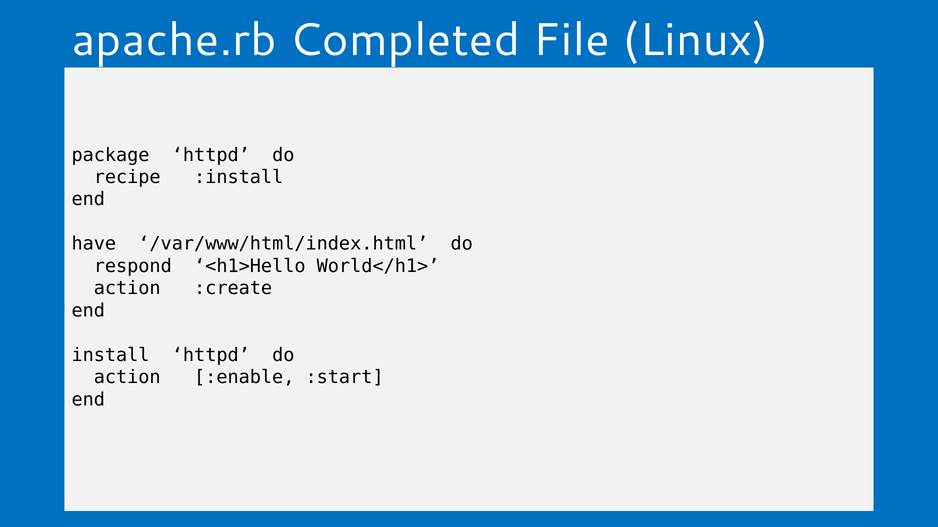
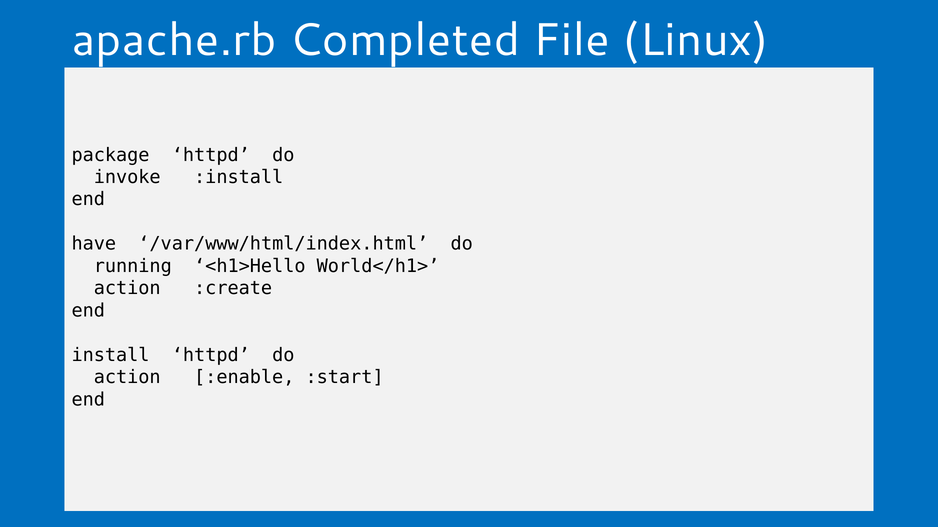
recipe: recipe -> invoke (127, 177)
respond: respond -> running (133, 266)
